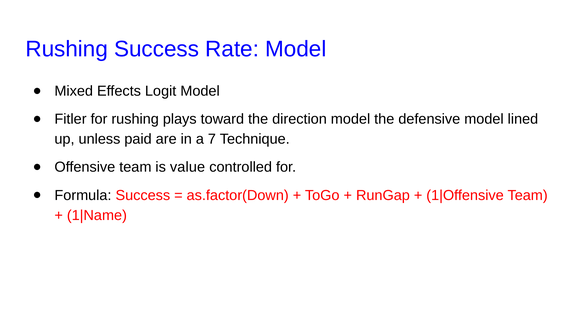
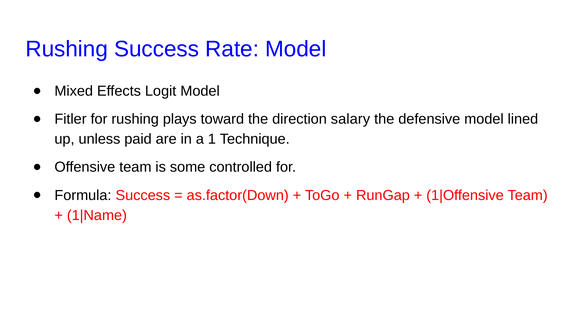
direction model: model -> salary (350, 119)
7: 7 -> 1 (212, 139)
value: value -> some (188, 167)
